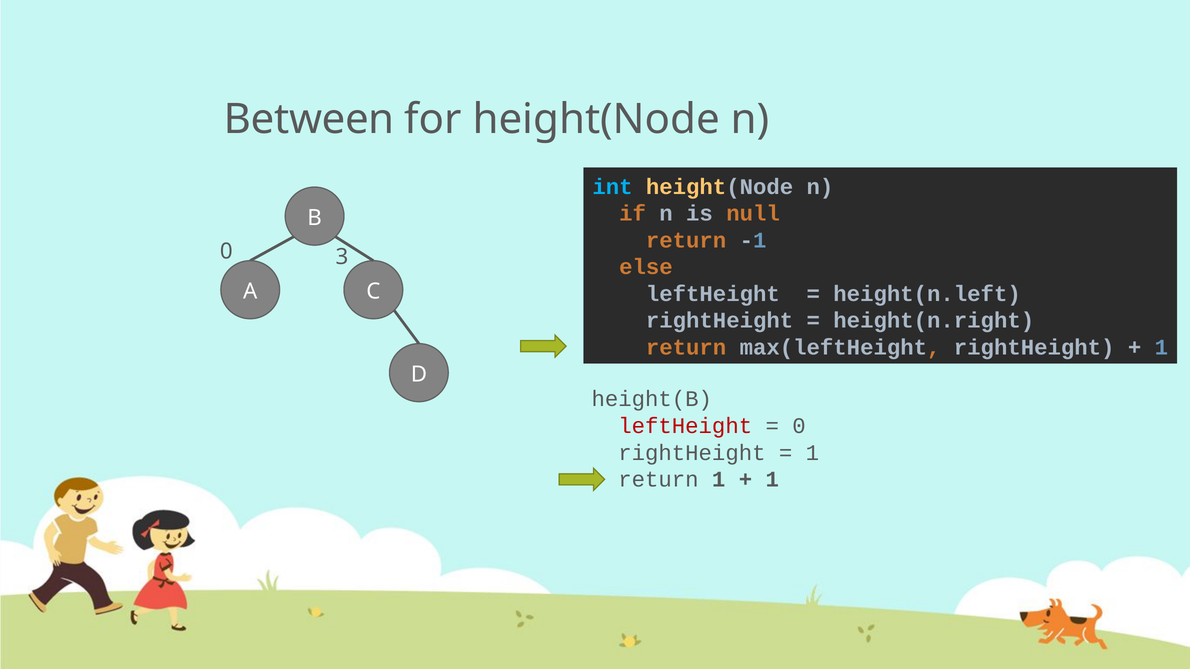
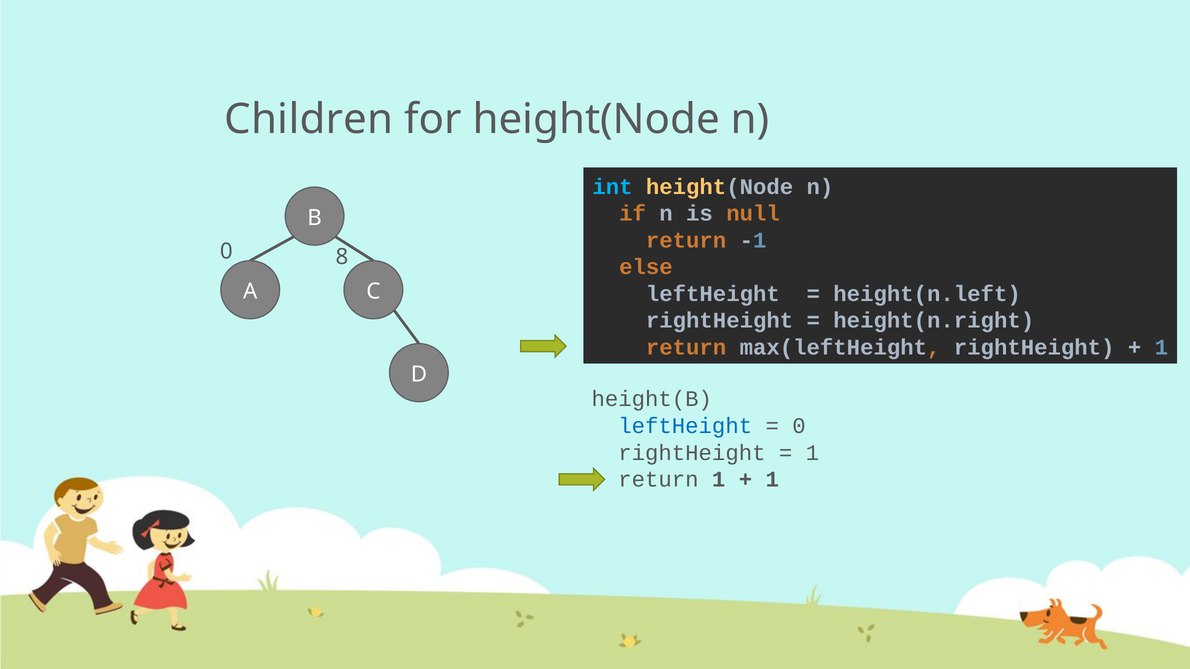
Between: Between -> Children (309, 119)
3: 3 -> 8 (342, 257)
leftHeight colour: red -> blue (685, 426)
